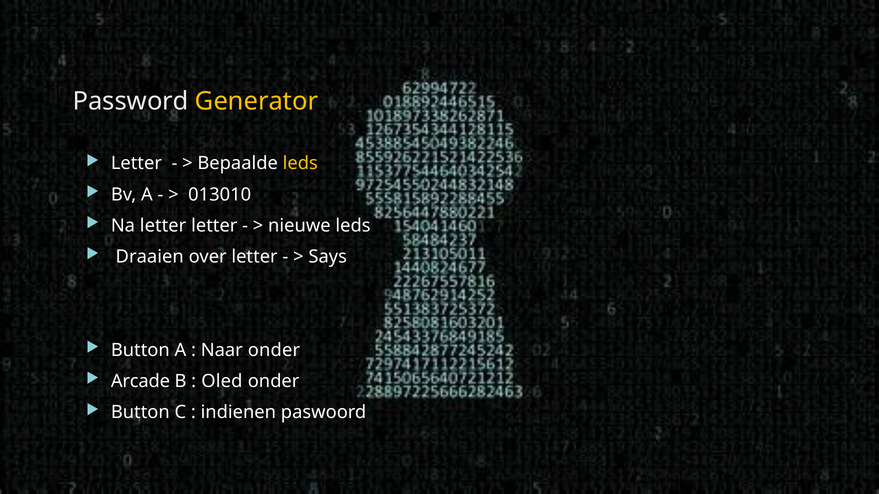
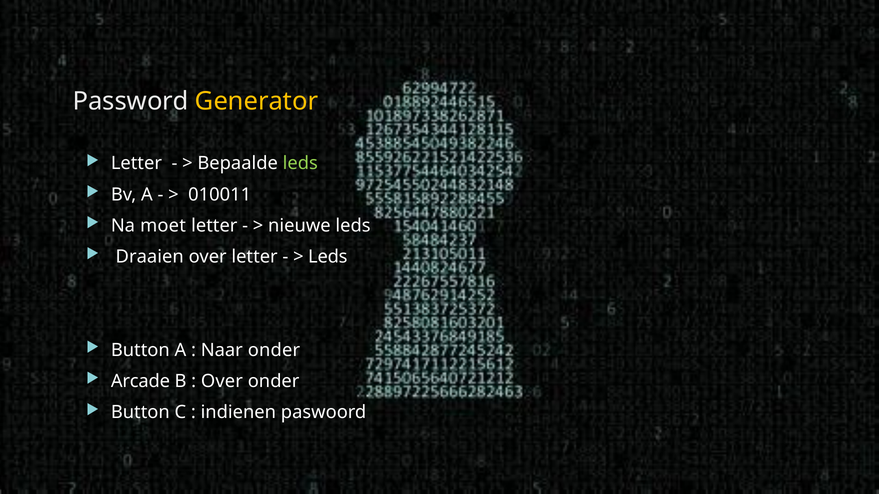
leds colour: yellow -> light green (300, 164)
013010: 013010 -> 010011 (220, 195)
Na letter: letter -> moet (163, 226)
Says: Says -> Leds (328, 257)
Oled: Oled -> Over (222, 382)
